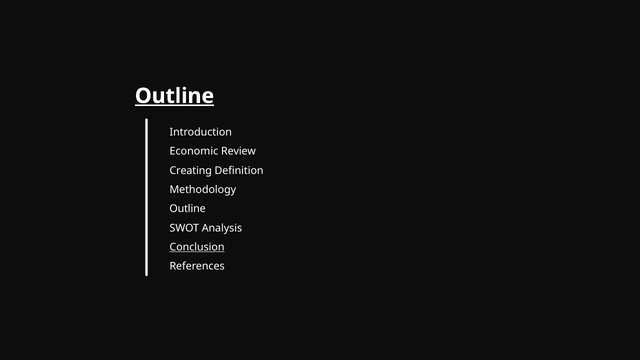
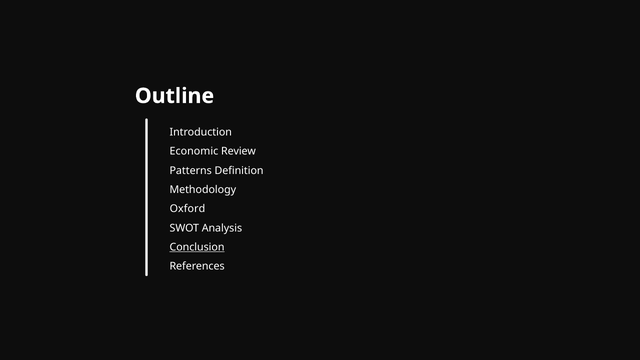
Outline underline: present -> none (174, 96)
Creating: Creating -> Patterns (191, 171)
Outline: Outline -> Oxford (187, 209)
